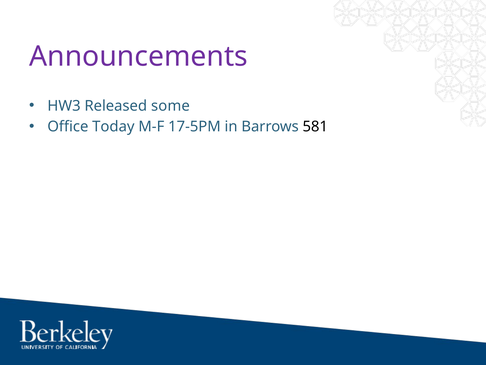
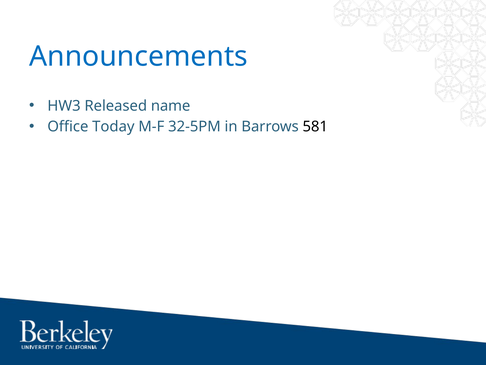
Announcements colour: purple -> blue (139, 56)
some: some -> name (171, 106)
17-5PM: 17-5PM -> 32-5PM (194, 126)
